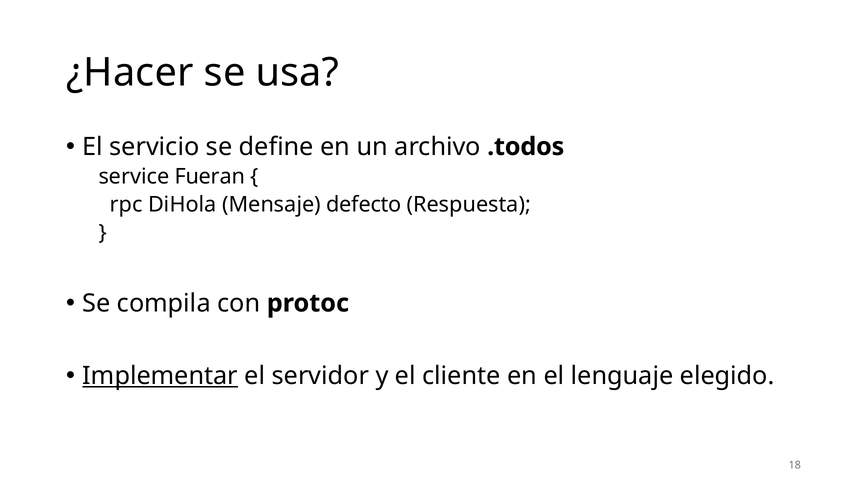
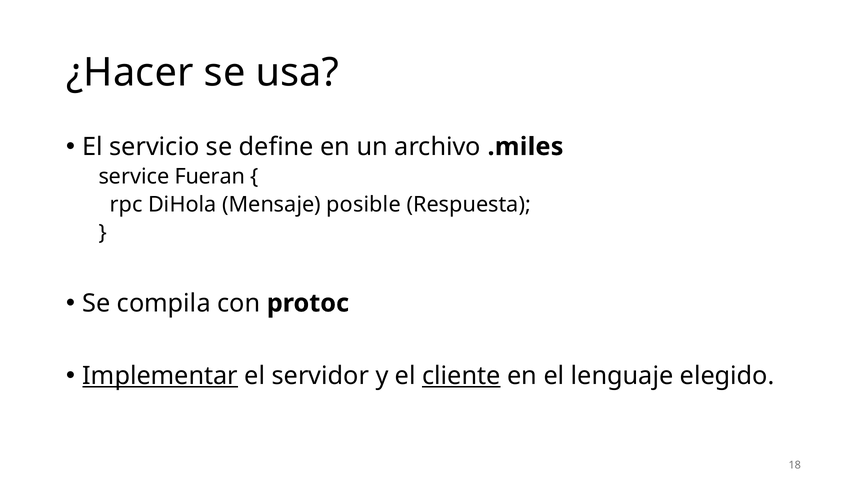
.todos: .todos -> .miles (525, 147)
defecto: defecto -> posible (364, 204)
cliente underline: none -> present (461, 376)
